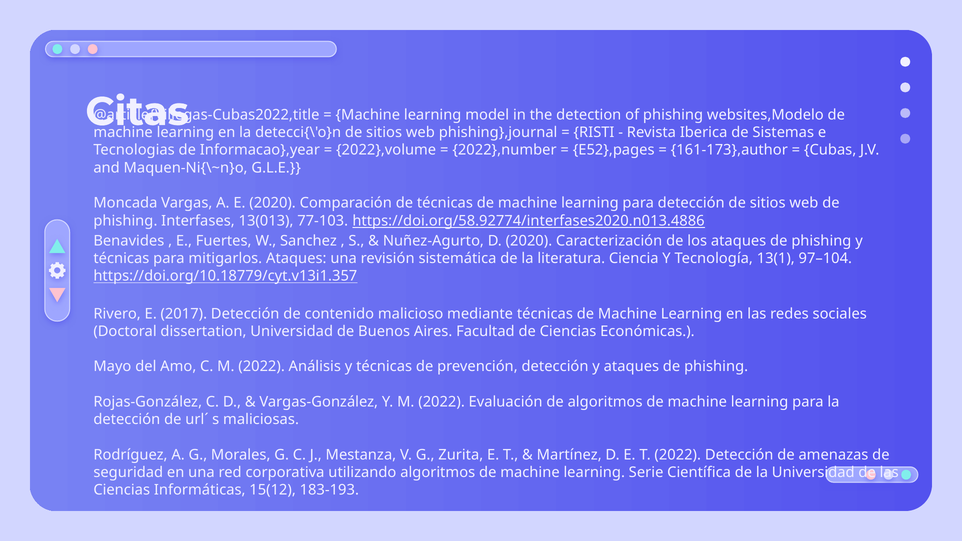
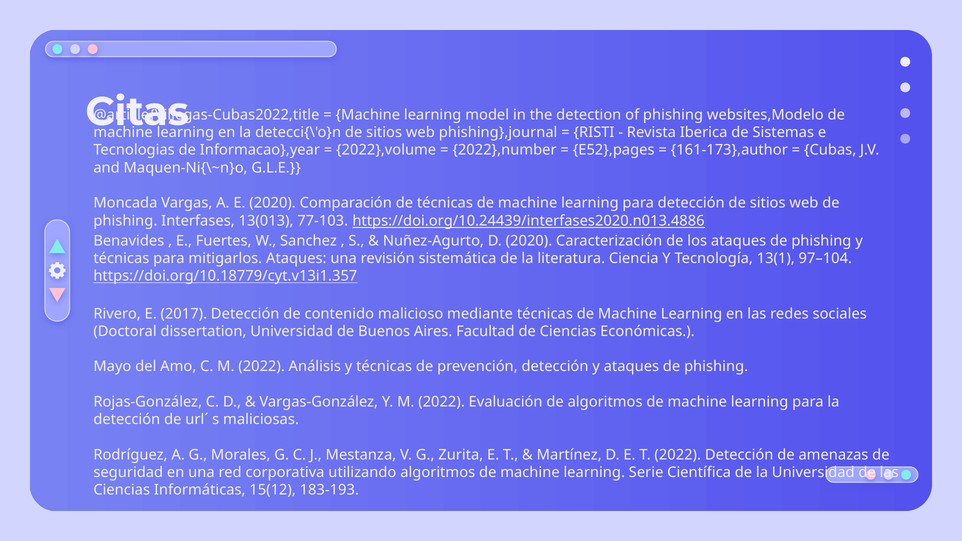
https://doi.org/58.92774/interfases2020.n013.4886: https://doi.org/58.92774/interfases2020.n013.4886 -> https://doi.org/10.24439/interfases2020.n013.4886 (528, 221)
